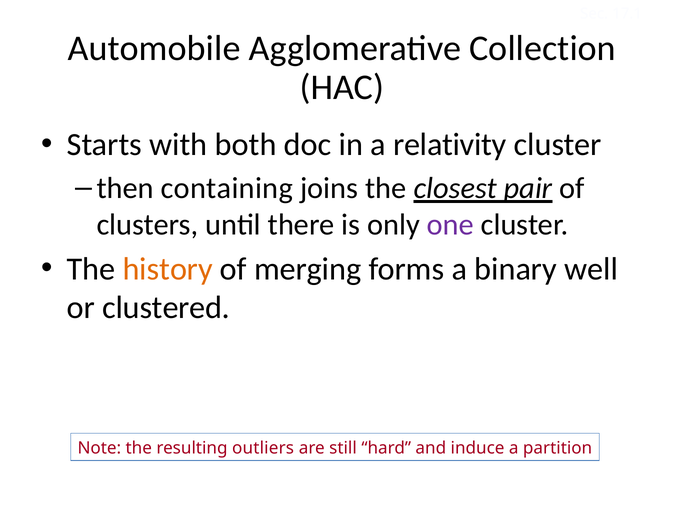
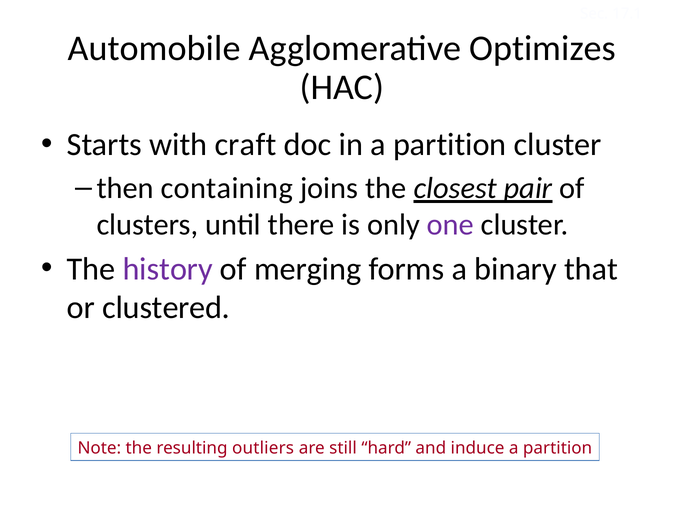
Collection: Collection -> Optimizes (543, 48)
both: both -> craft (246, 145)
in a relativity: relativity -> partition (450, 145)
history colour: orange -> purple (168, 269)
well: well -> that (591, 269)
